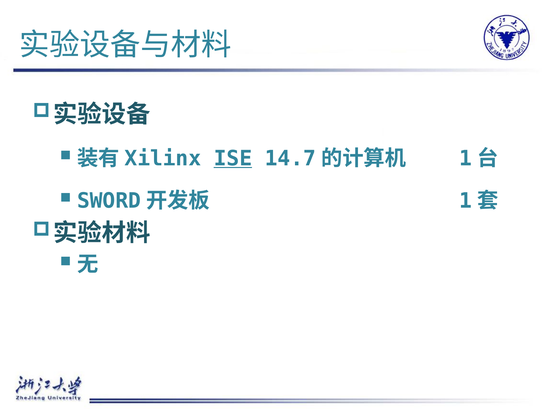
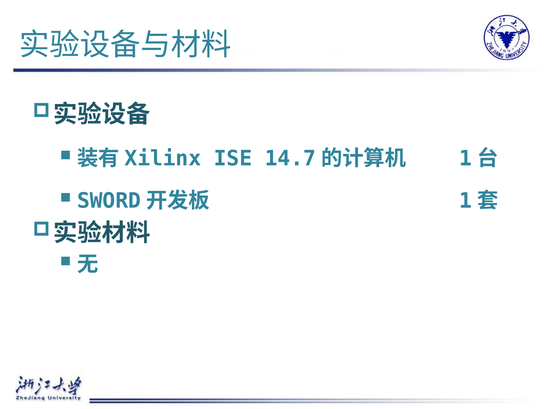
ISE underline: present -> none (233, 159)
